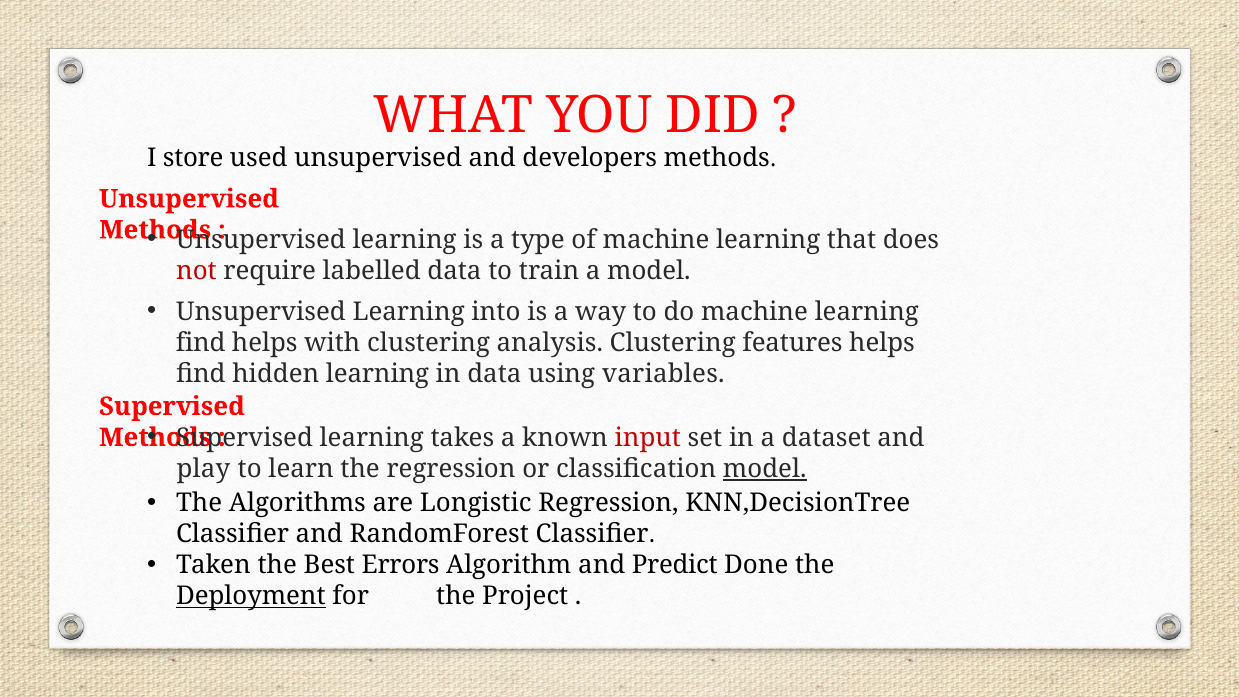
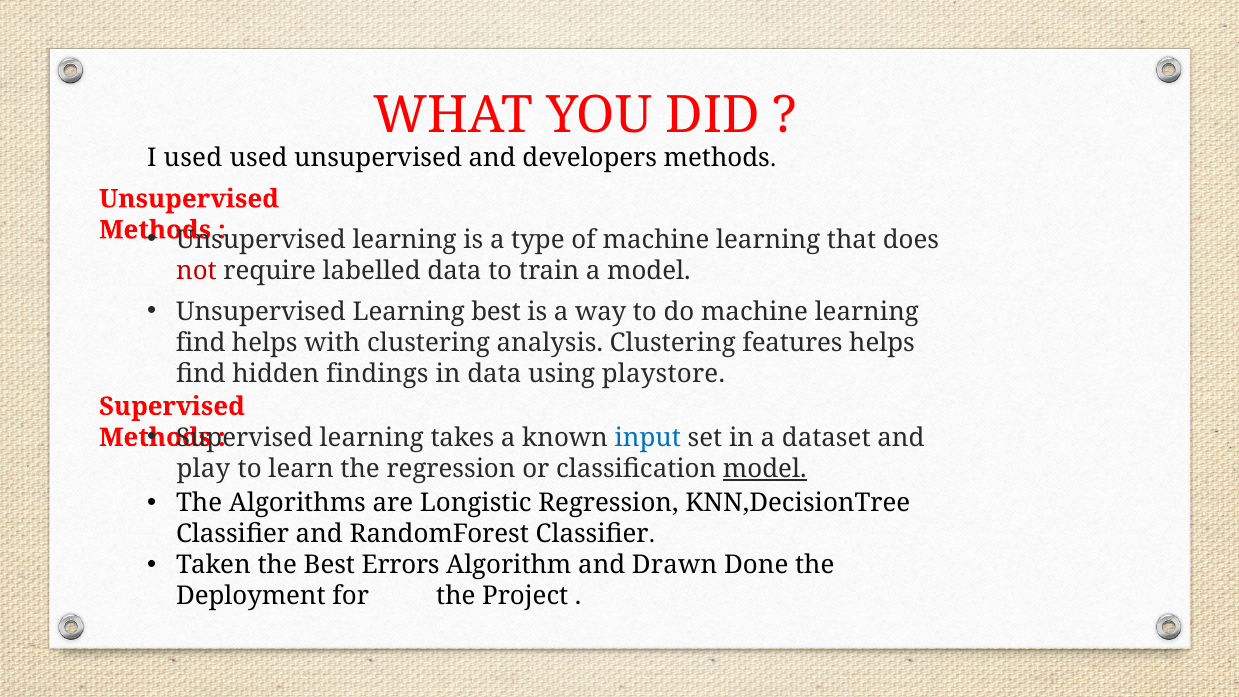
I store: store -> used (193, 158)
Learning into: into -> best (496, 312)
hidden learning: learning -> findings (377, 374)
variables: variables -> playstore (663, 374)
input colour: red -> blue (648, 438)
Predict: Predict -> Drawn (675, 565)
Deployment underline: present -> none (251, 596)
